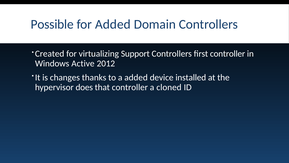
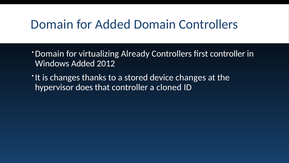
Possible: Possible -> Domain (52, 24)
Created: Created -> Domain (50, 54)
Support: Support -> Already (135, 54)
Windows Active: Active -> Added (83, 63)
a added: added -> stored (136, 77)
device installed: installed -> changes (191, 77)
